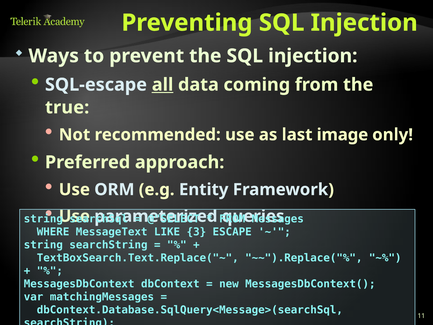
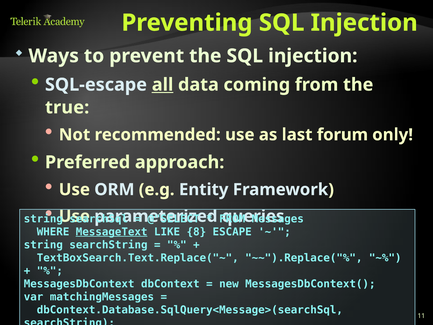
image: image -> forum (342, 135)
MessageText underline: none -> present (112, 232)
3: 3 -> 8 (196, 232)
